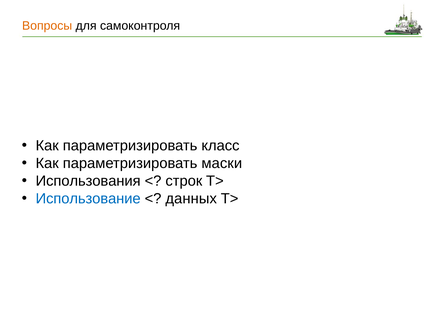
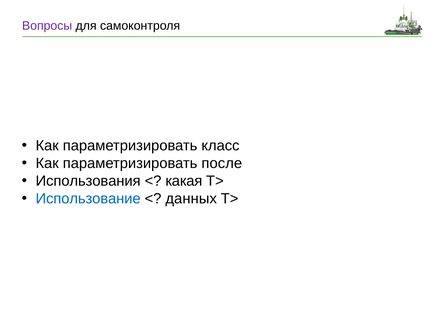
Вопросы colour: orange -> purple (47, 26)
маски: маски -> после (222, 163)
строк: строк -> какая (184, 181)
